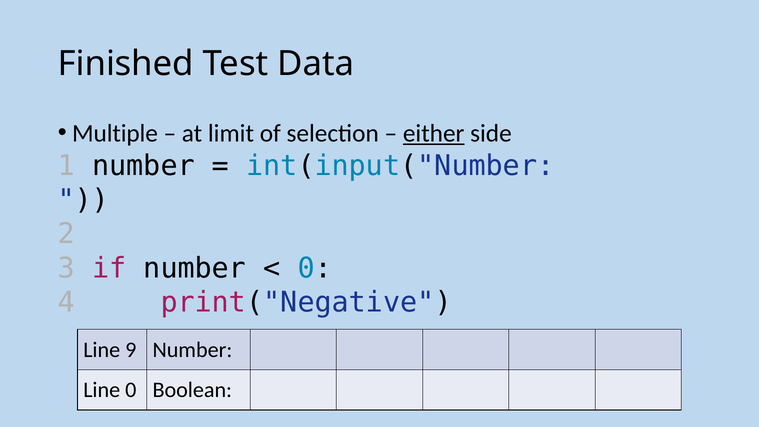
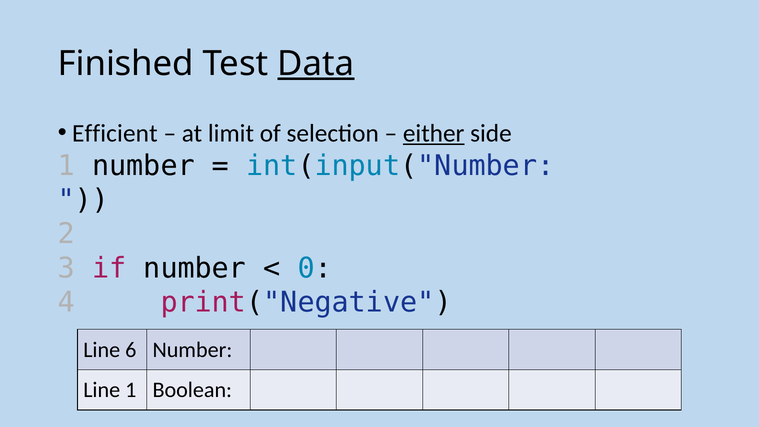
Data underline: none -> present (316, 64)
Multiple: Multiple -> Efficient (115, 133)
9: 9 -> 6 (131, 350)
Line 0: 0 -> 1 (131, 390)
